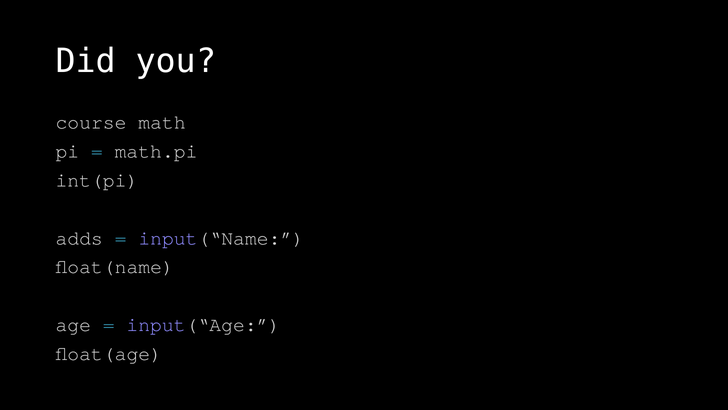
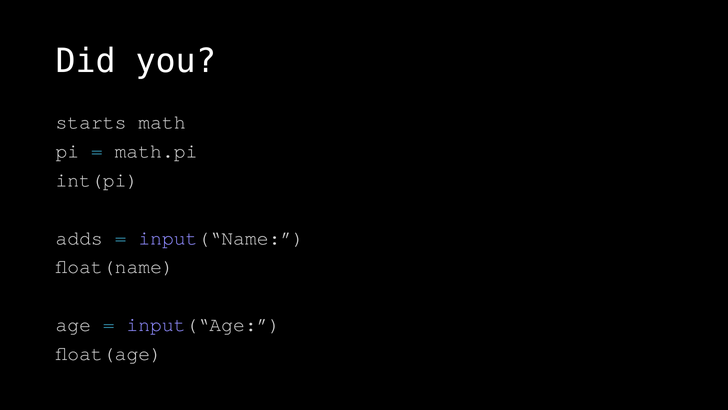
course: course -> starts (91, 122)
